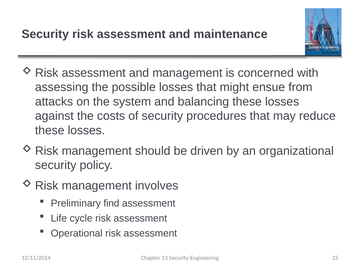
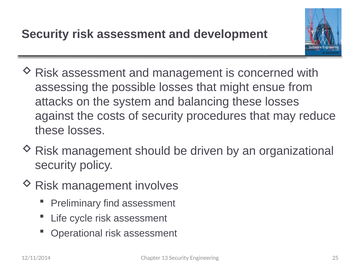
maintenance: maintenance -> development (231, 34)
